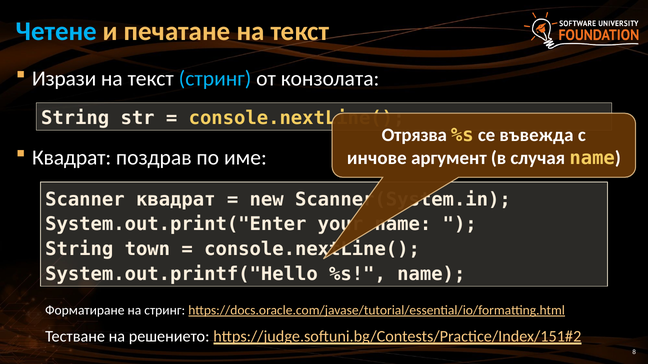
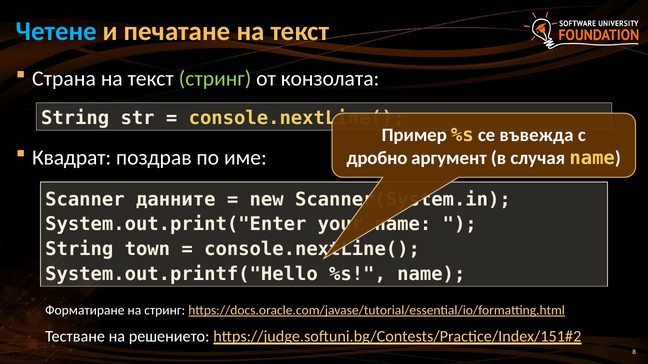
Изрази: Изрази -> Страна (64, 79)
стринг colour: light blue -> light green (215, 79)
Отрязва: Отрязва -> Пример (414, 135)
инчове: инчове -> дробно (377, 158)
Scanner квадрат: квадрат -> данните (176, 200)
